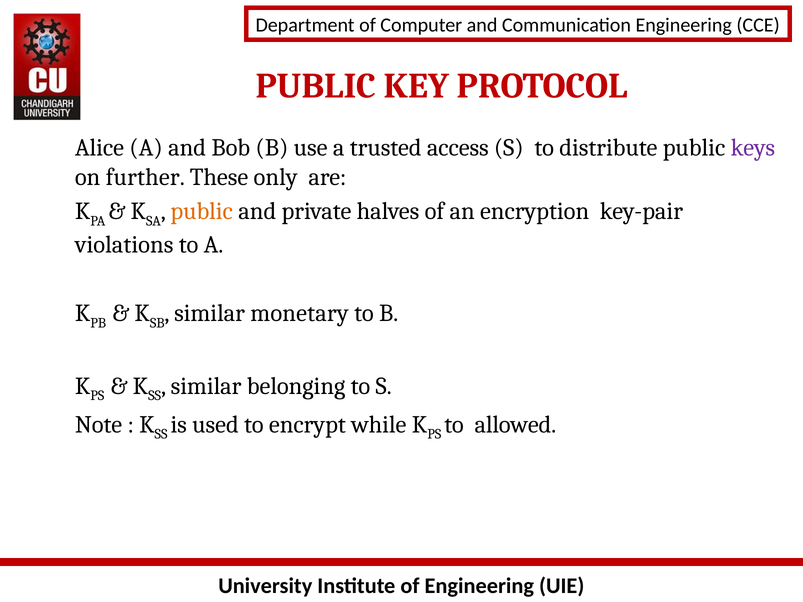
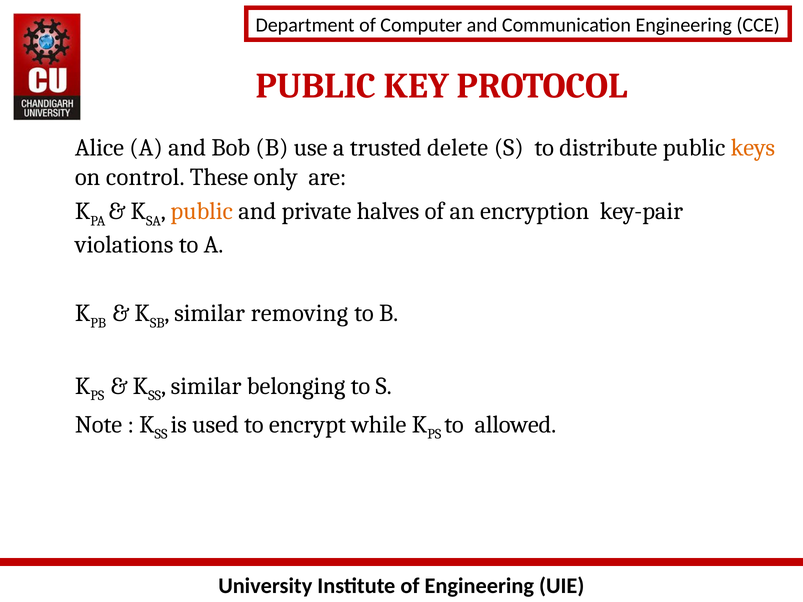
access: access -> delete (458, 148)
keys colour: purple -> orange (753, 148)
further: further -> control (145, 177)
monetary: monetary -> removing (299, 314)
